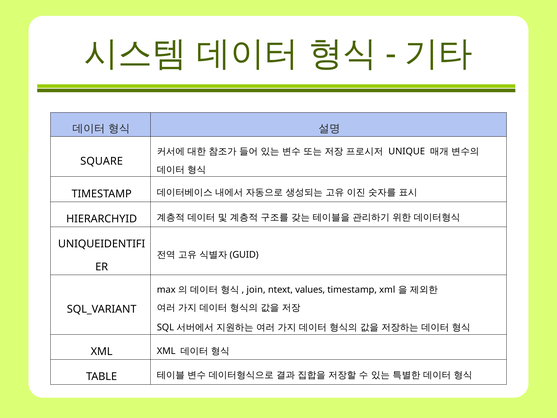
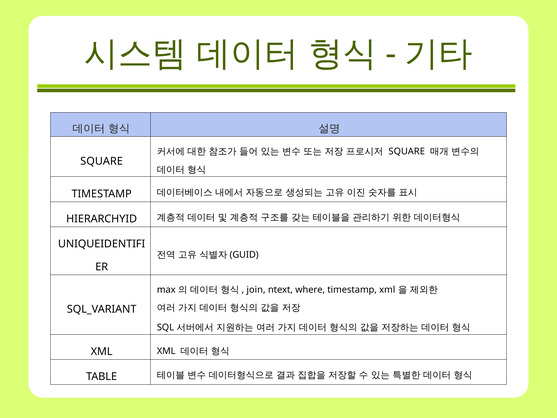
UNIQUE: UNIQUE -> SQUARE (407, 151)
values: values -> where (310, 289)
